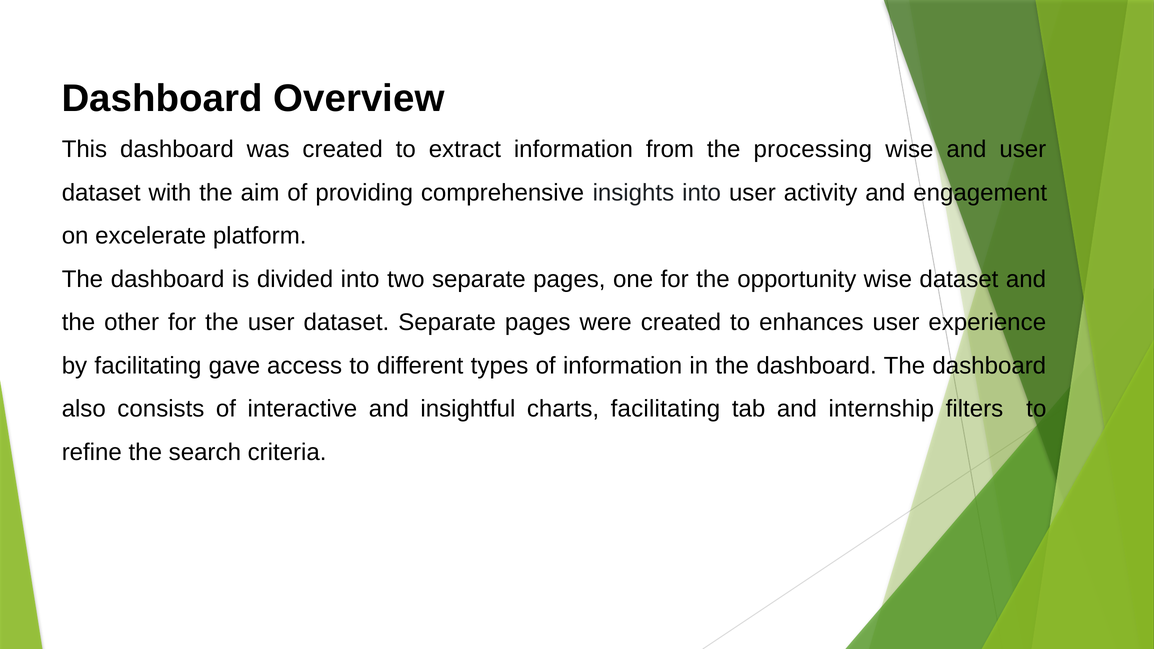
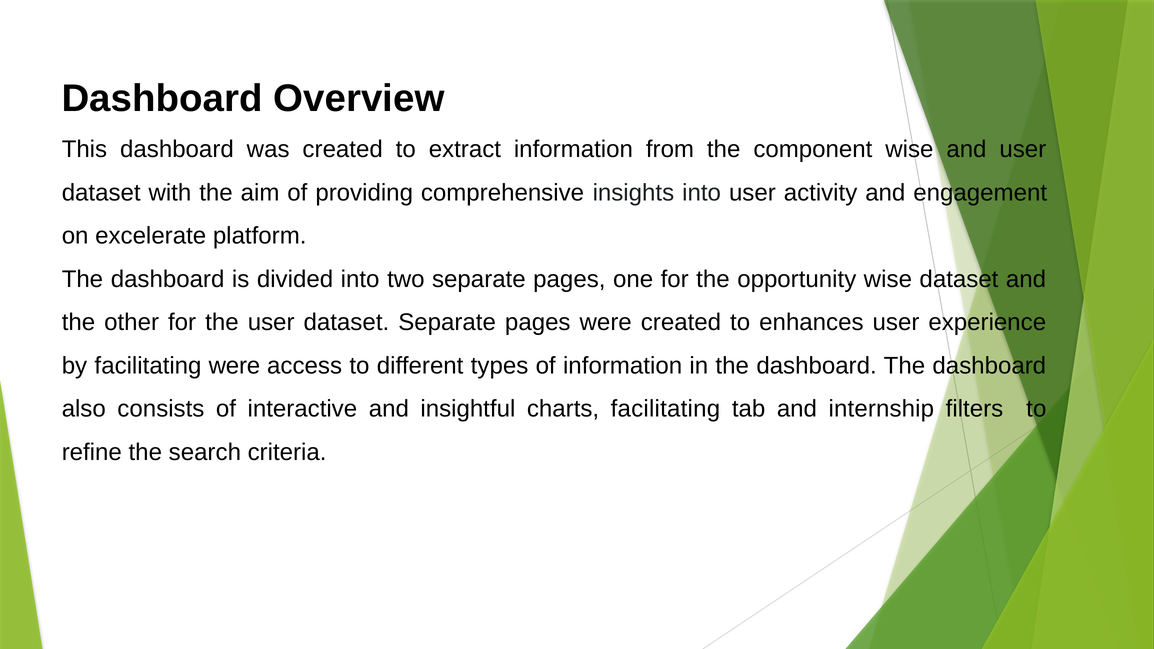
processing: processing -> component (813, 149)
facilitating gave: gave -> were (234, 366)
